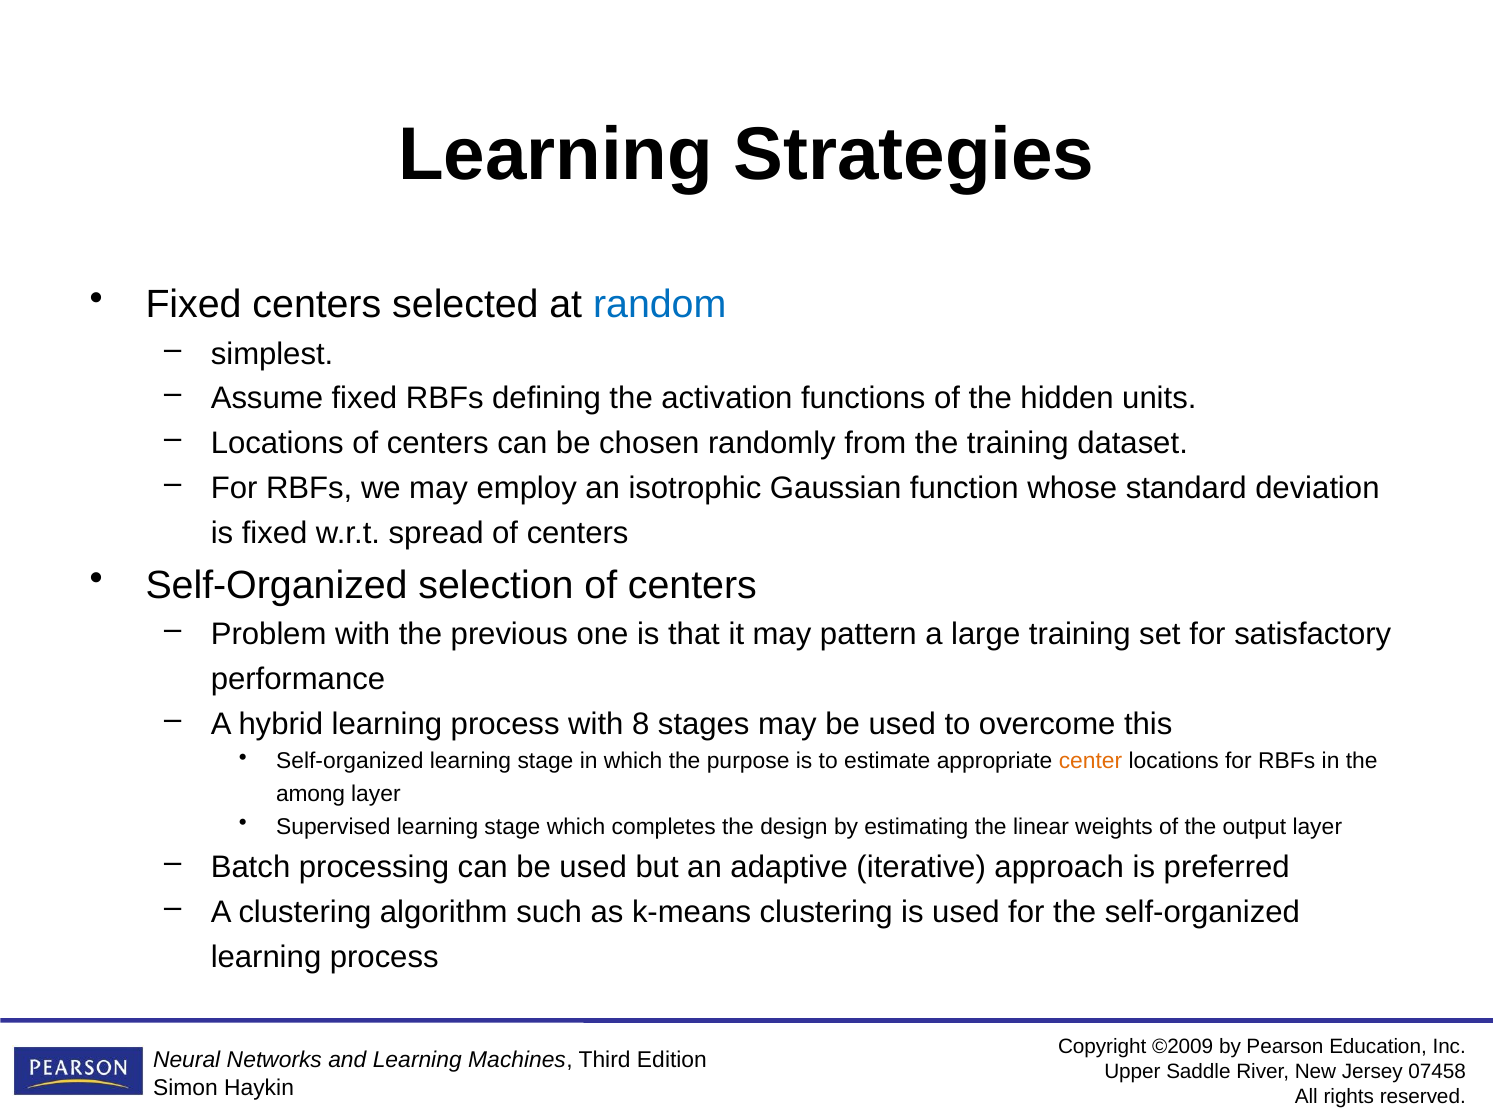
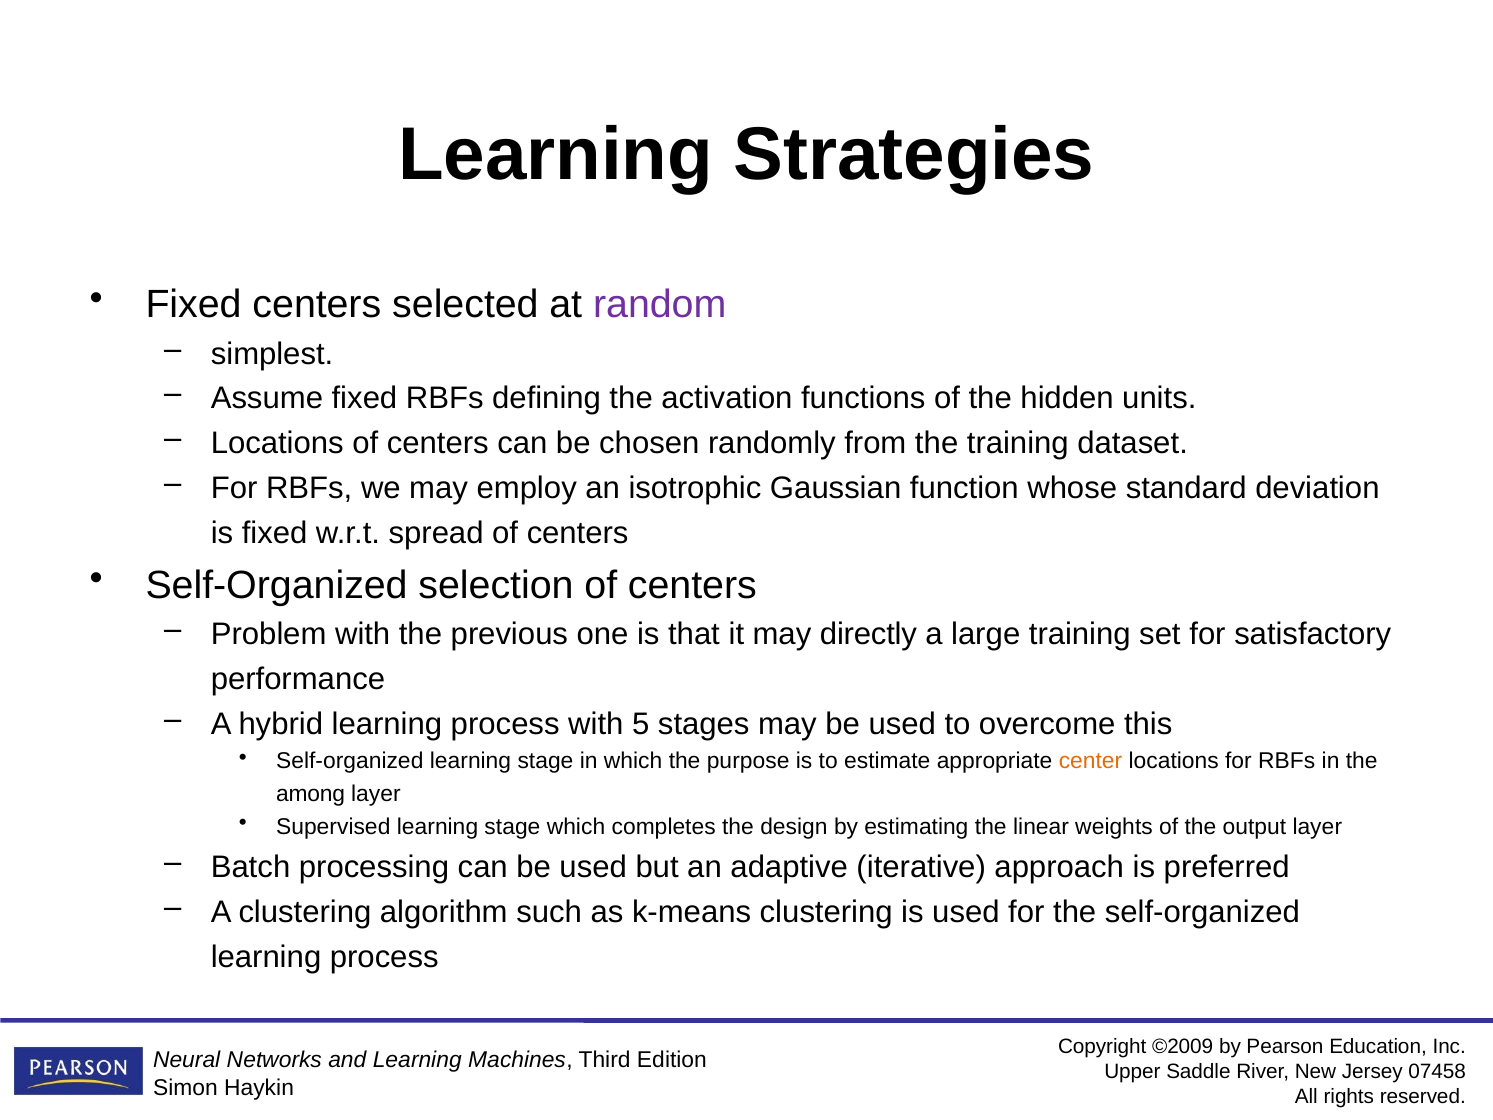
random colour: blue -> purple (660, 305)
pattern: pattern -> directly (868, 634)
8: 8 -> 5 (641, 724)
